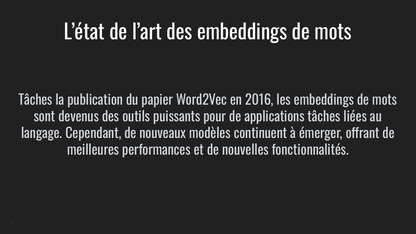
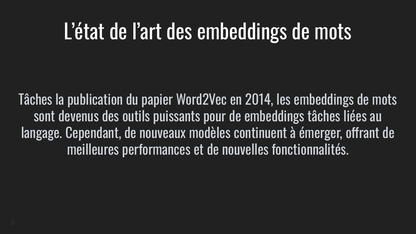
2016: 2016 -> 2014 (259, 100)
de applications: applications -> embeddings (274, 117)
